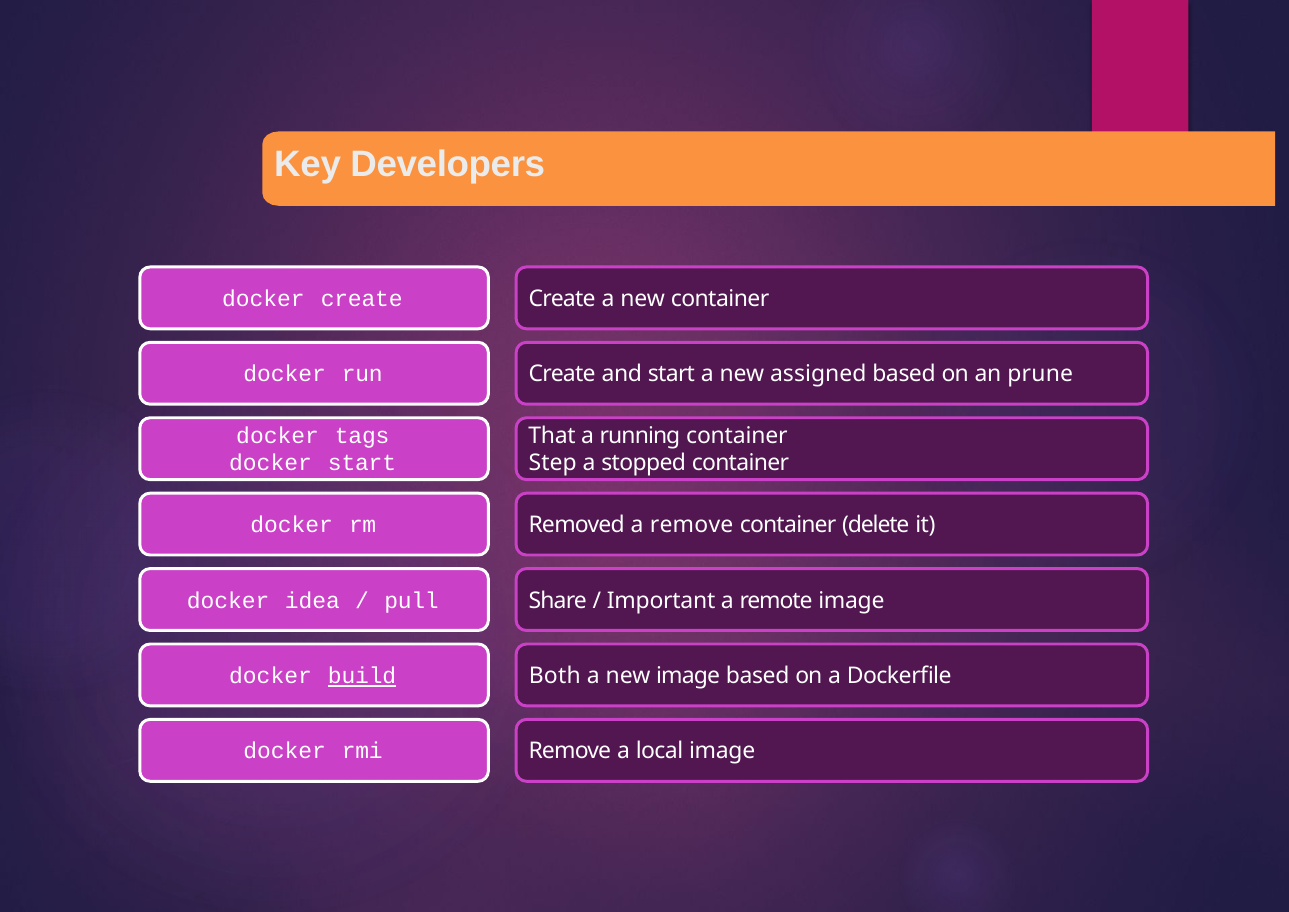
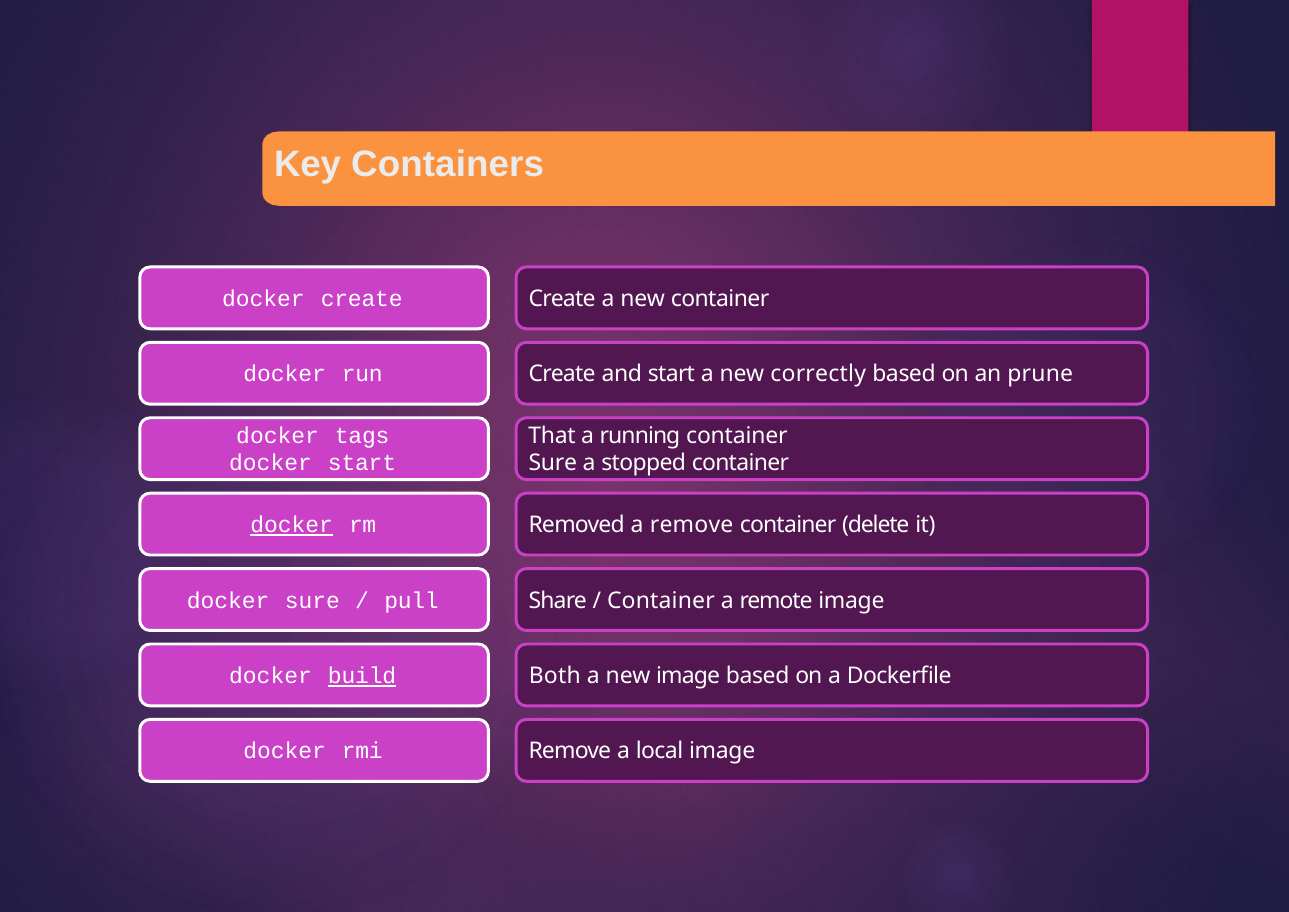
Developers: Developers -> Containers (448, 164)
assigned: assigned -> correctly (818, 374)
Step: Step -> Sure (553, 463)
docker underline: none -> present (292, 525)
docker idea: idea -> sure (312, 600)
Important: Important -> Container (661, 600)
